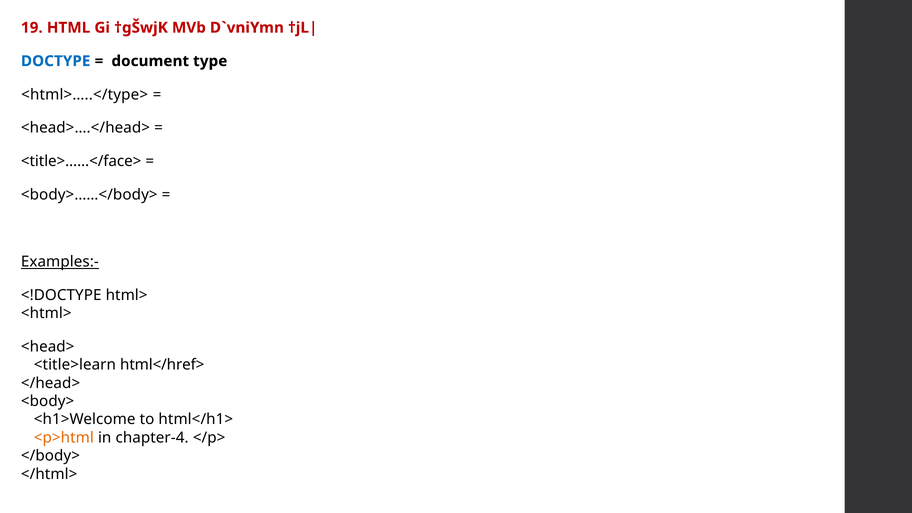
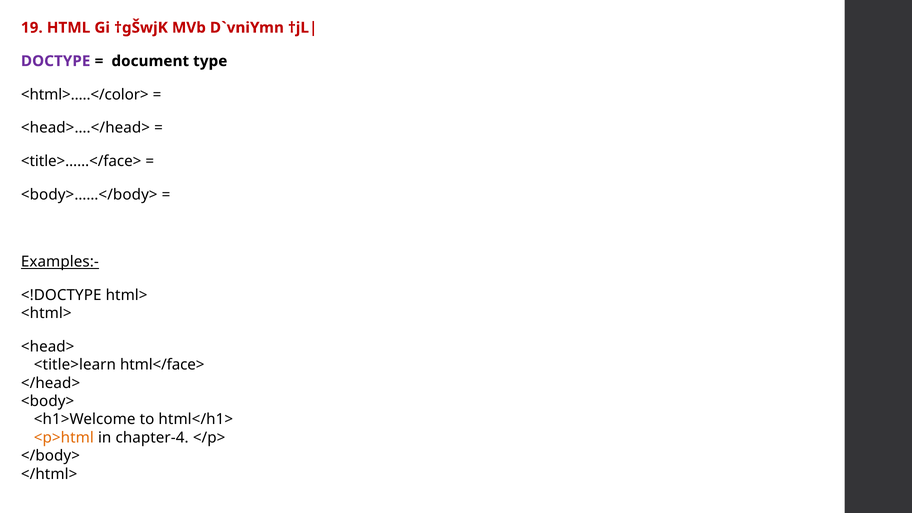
DOCTYPE colour: blue -> purple (56, 61)
<html>…..</type>: <html>…..</type> -> <html>…..</color> (85, 95)
html</href>: html</href> -> html</face> (162, 365)
